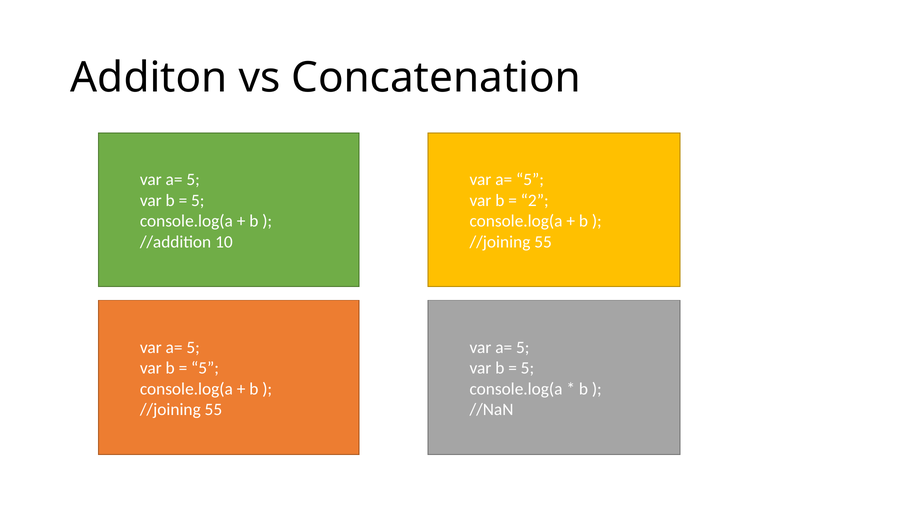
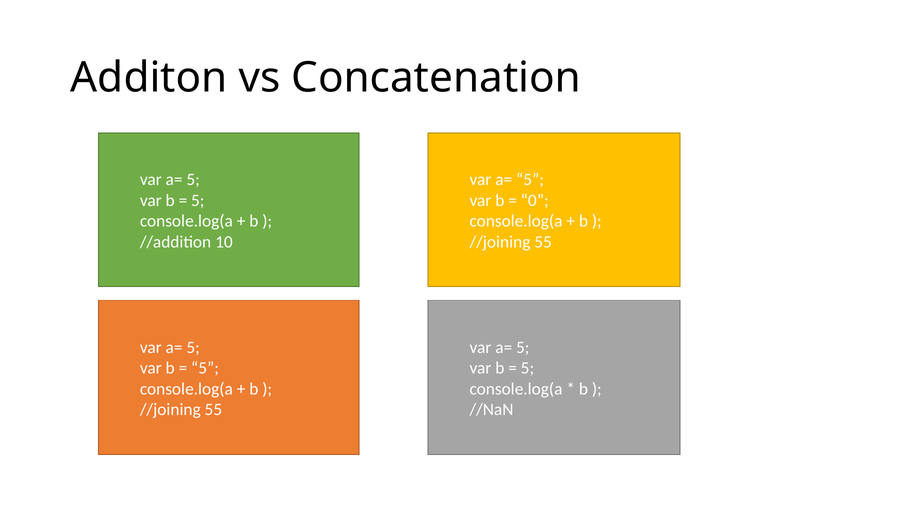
2: 2 -> 0 (535, 200)
